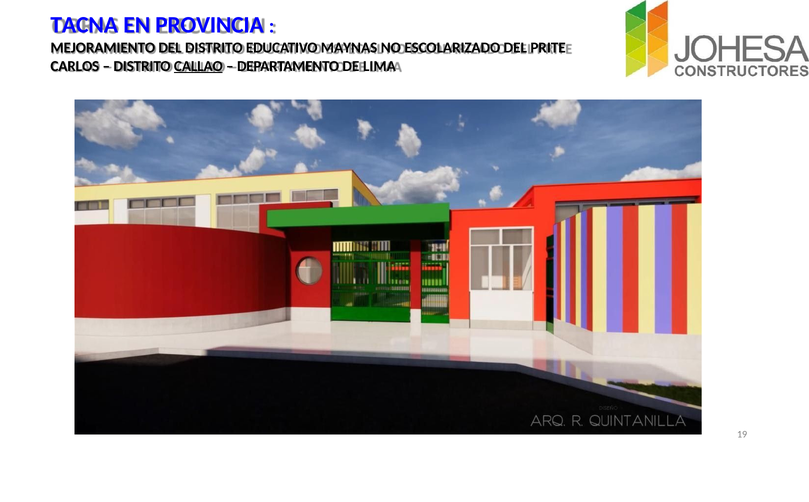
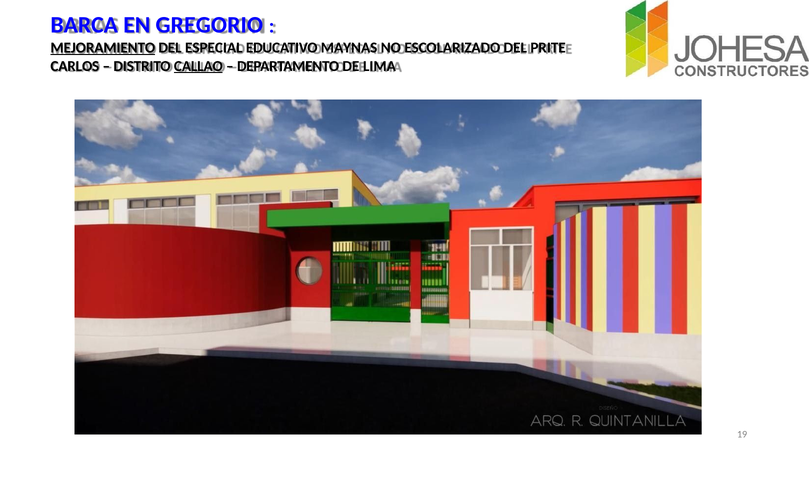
TACNA: TACNA -> BARCA (84, 25)
PROVINCIA: PROVINCIA -> GREGORIO (209, 25)
MEJORAMIENTO underline: none -> present (103, 48)
DEL DISTRITO: DISTRITO -> ESPECIAL (214, 48)
